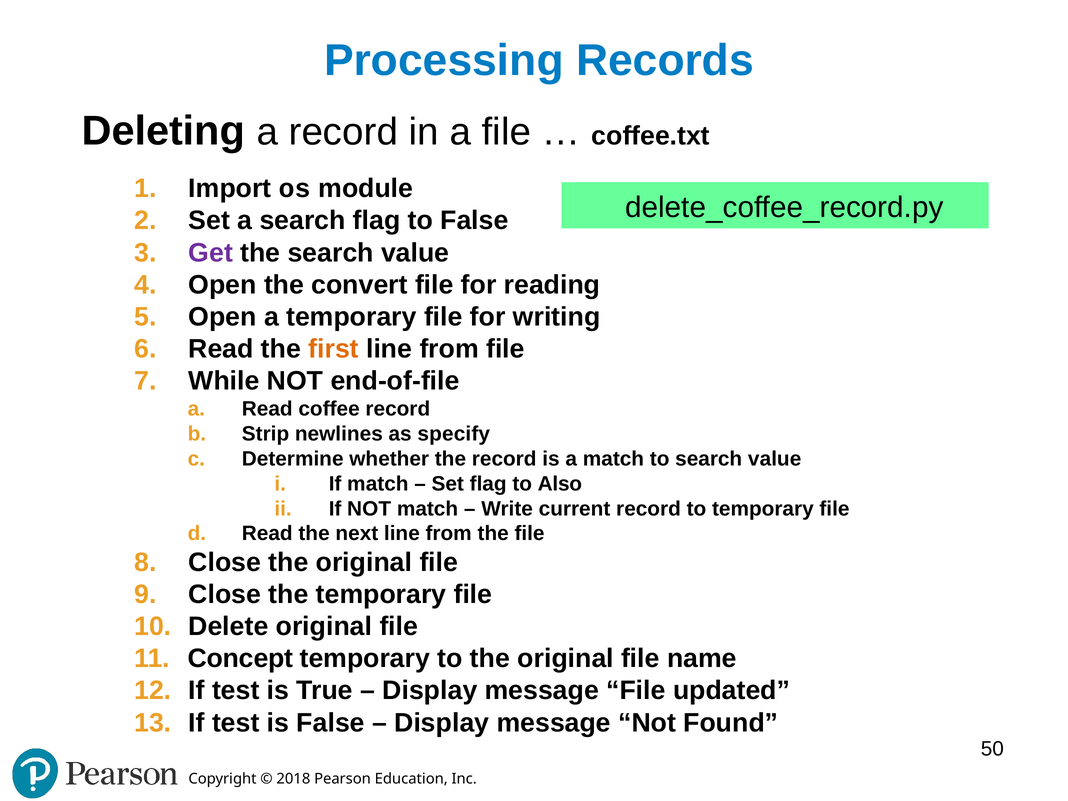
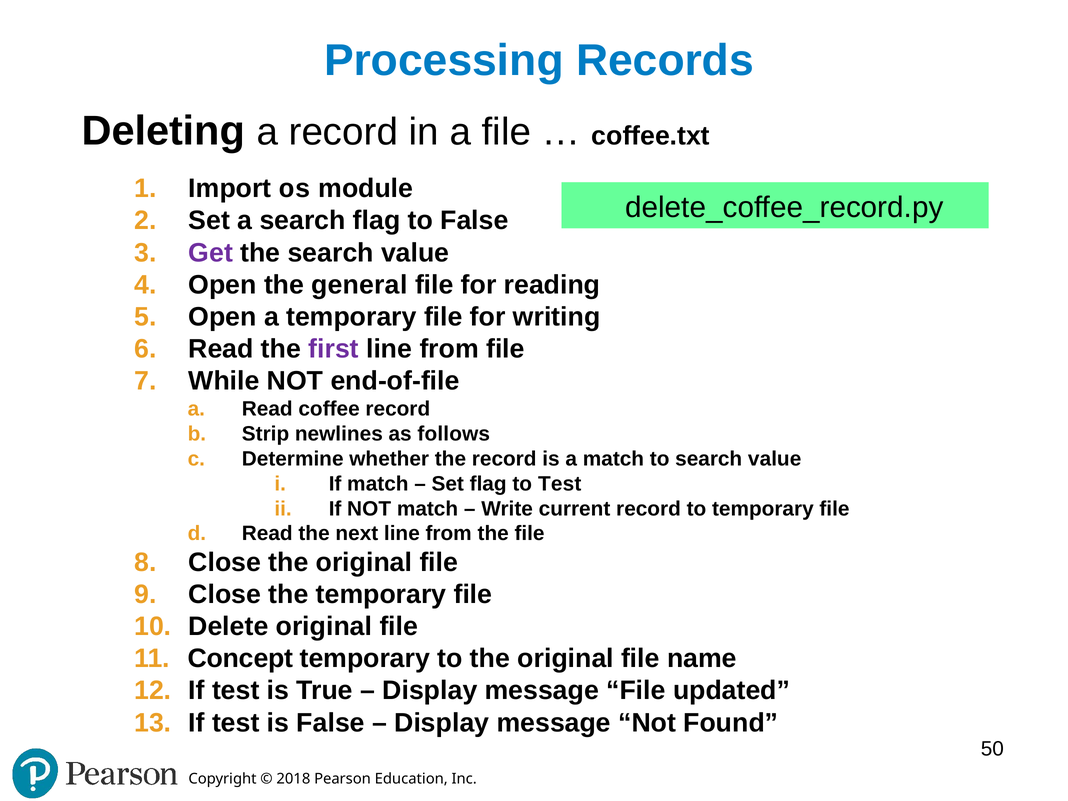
convert: convert -> general (359, 285)
first colour: orange -> purple (334, 349)
specify: specify -> follows (454, 434)
to Also: Also -> Test (560, 484)
